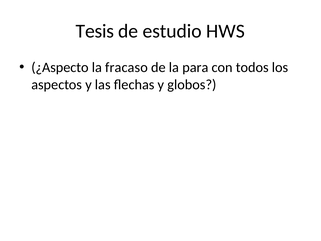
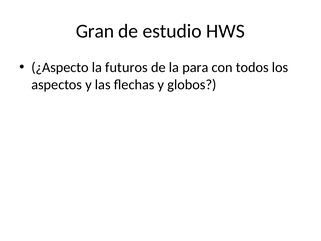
Tesis: Tesis -> Gran (95, 31)
fracaso: fracaso -> futuros (127, 67)
